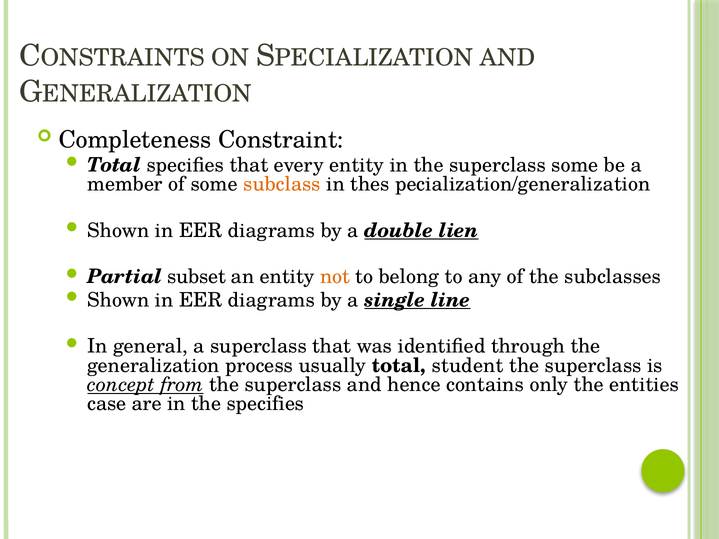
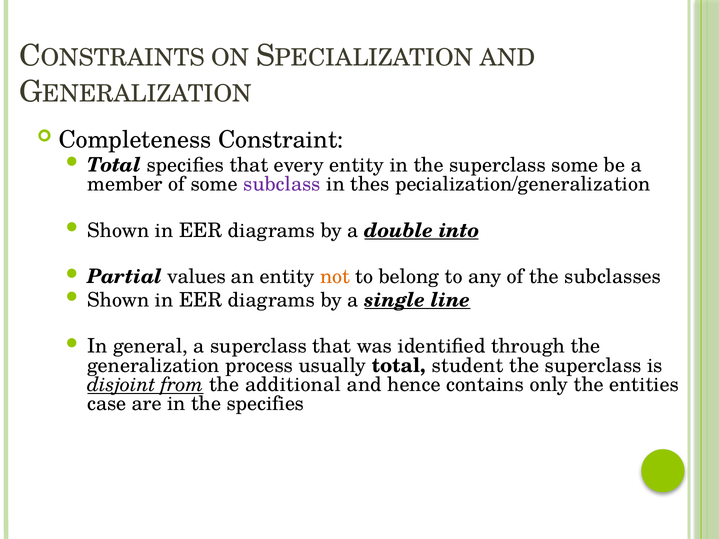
subclass colour: orange -> purple (282, 184)
lien: lien -> into (459, 231)
subset: subset -> values (197, 277)
concept: concept -> disjoint (121, 385)
from the superclass: superclass -> additional (293, 385)
